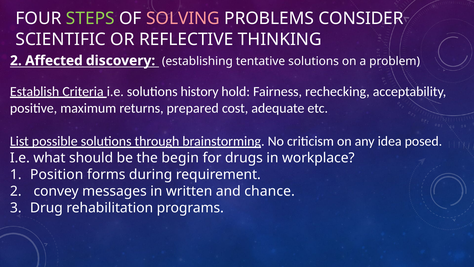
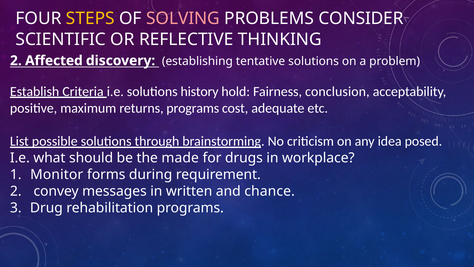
STEPS colour: light green -> yellow (90, 19)
rechecking: rechecking -> conclusion (337, 91)
returns prepared: prepared -> programs (193, 108)
begin: begin -> made (180, 158)
Position: Position -> Monitor (57, 174)
